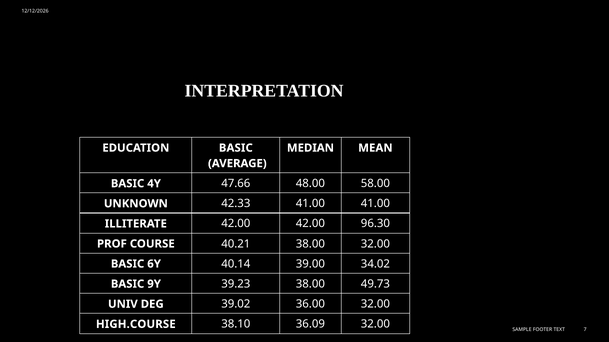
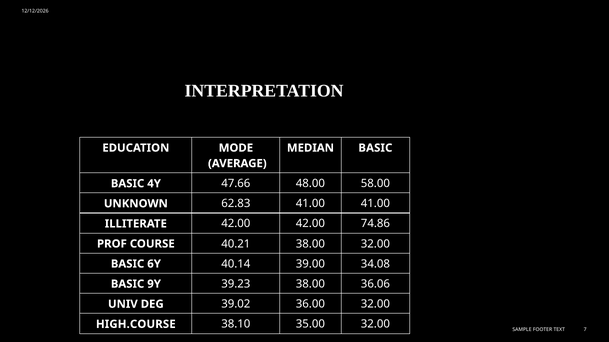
EDUCATION BASIC: BASIC -> MODE (236, 148)
MEDIAN MEAN: MEAN -> BASIC (375, 148)
42.33: 42.33 -> 62.83 (236, 204)
96.30: 96.30 -> 74.86 (375, 224)
34.02: 34.02 -> 34.08 (375, 264)
49.73: 49.73 -> 36.06 (375, 284)
36.09: 36.09 -> 35.00 (310, 325)
